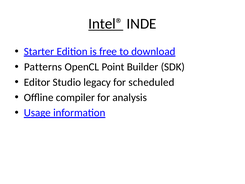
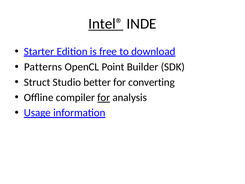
Editor: Editor -> Struct (37, 82)
legacy: legacy -> better (97, 82)
scheduled: scheduled -> converting (152, 82)
for underline: none -> present (104, 97)
